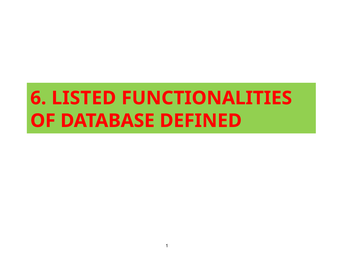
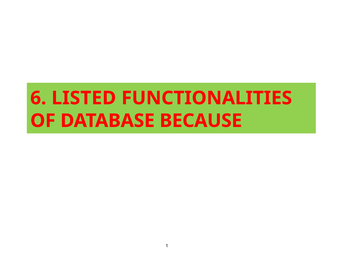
DEFINED: DEFINED -> BECAUSE (201, 121)
